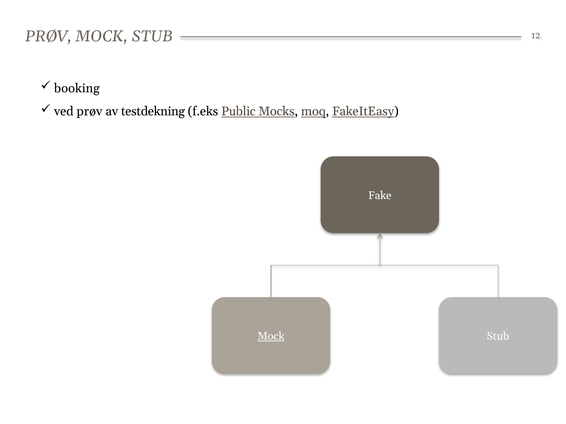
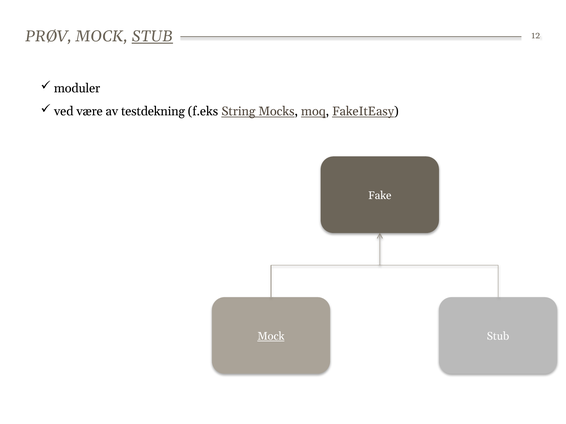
STUB underline: none -> present (152, 36)
booking: booking -> moduler (77, 89)
ved prøv: prøv -> være (90, 112)
Public: Public -> String (238, 112)
